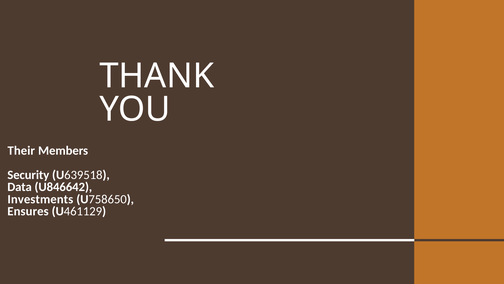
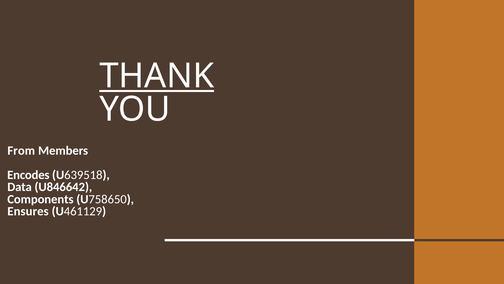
THANK underline: none -> present (157, 76)
Their: Their -> From (21, 150)
Security: Security -> Encodes (28, 175)
Investments: Investments -> Components (40, 199)
